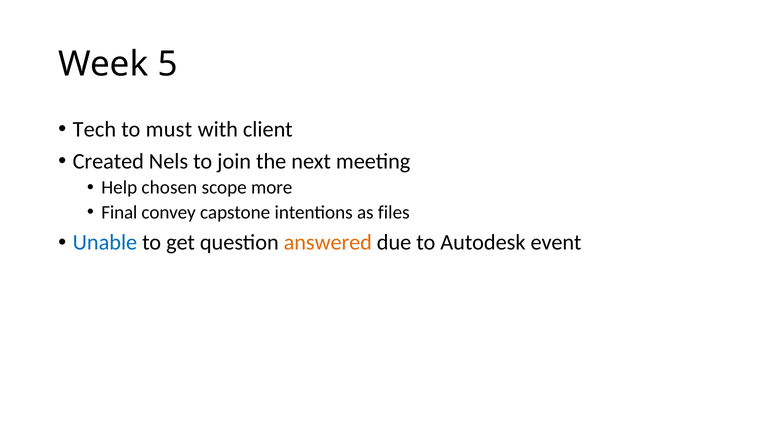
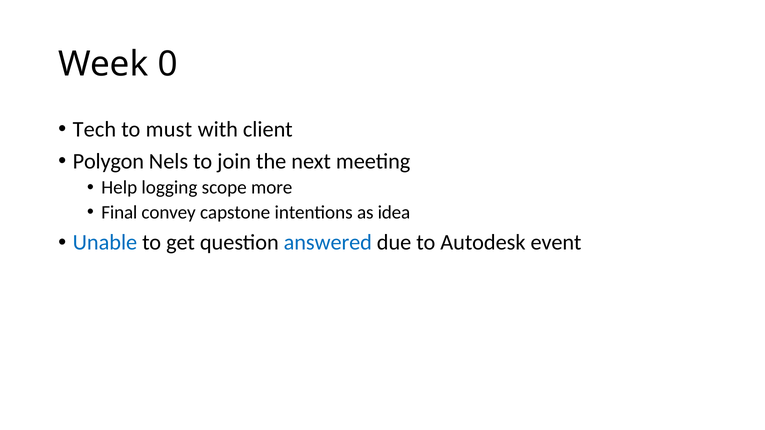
5: 5 -> 0 (168, 64)
Created: Created -> Polygon (108, 161)
chosen: chosen -> logging (169, 188)
files: files -> idea (394, 212)
answered colour: orange -> blue (328, 243)
